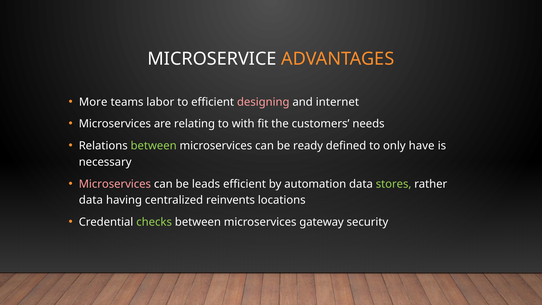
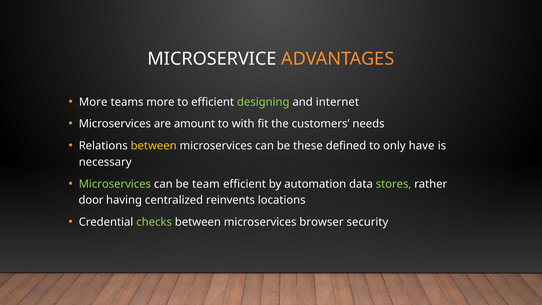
teams labor: labor -> more (160, 102)
designing colour: pink -> light green (263, 102)
relating: relating -> amount (195, 124)
between colour: light green -> yellow (154, 146)
ready: ready -> these (308, 146)
Microservices colour: pink -> light green (115, 184)
leads: leads -> team (206, 184)
data: data -> door (91, 200)
gateway: gateway -> browser (321, 222)
